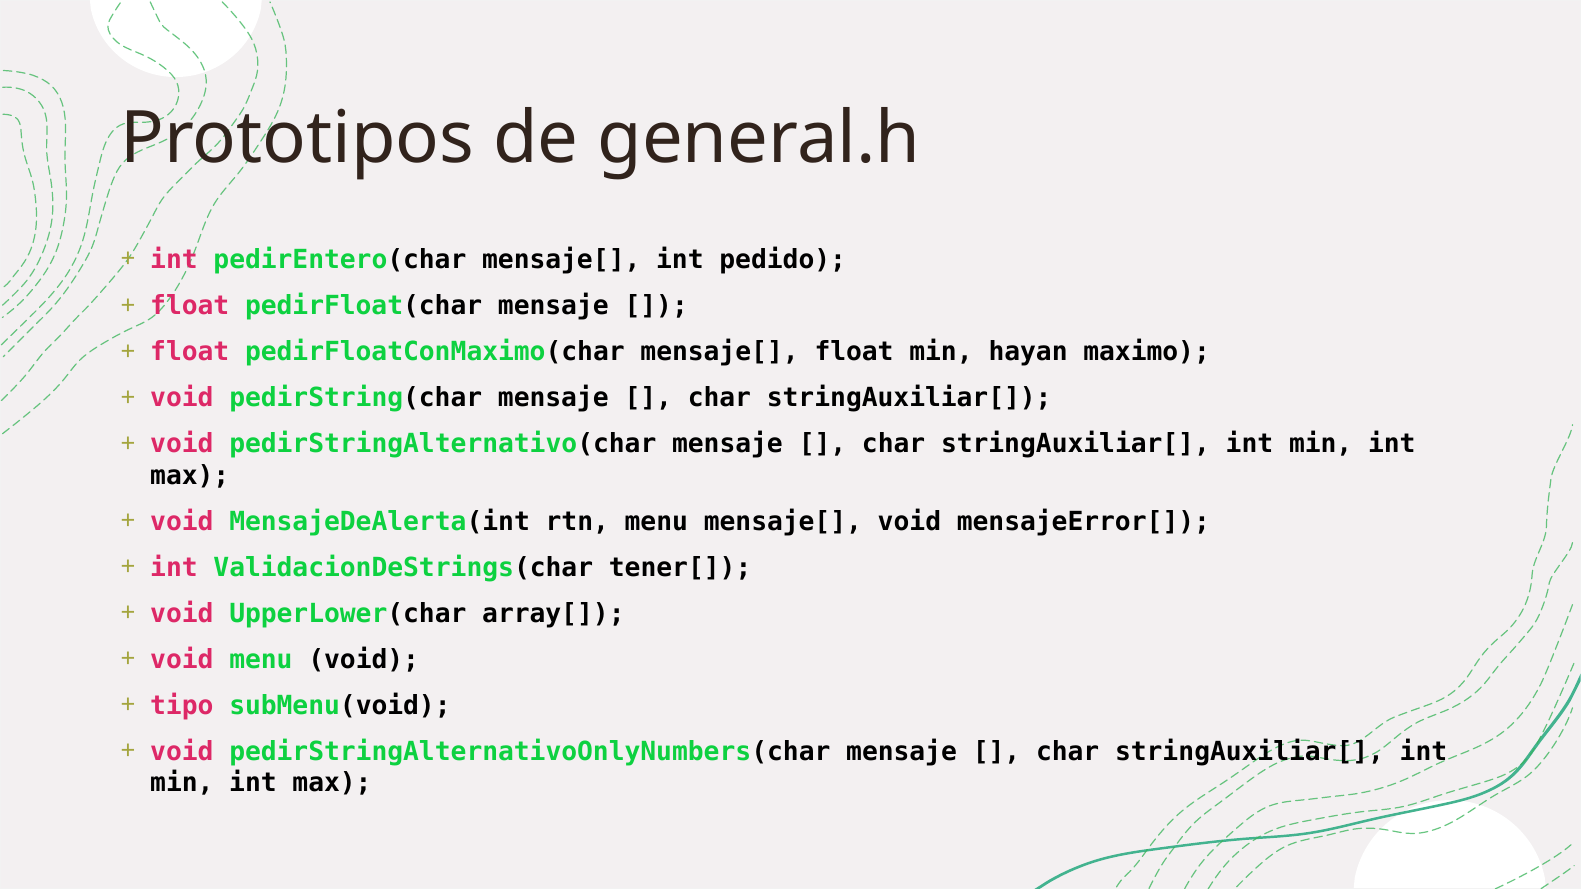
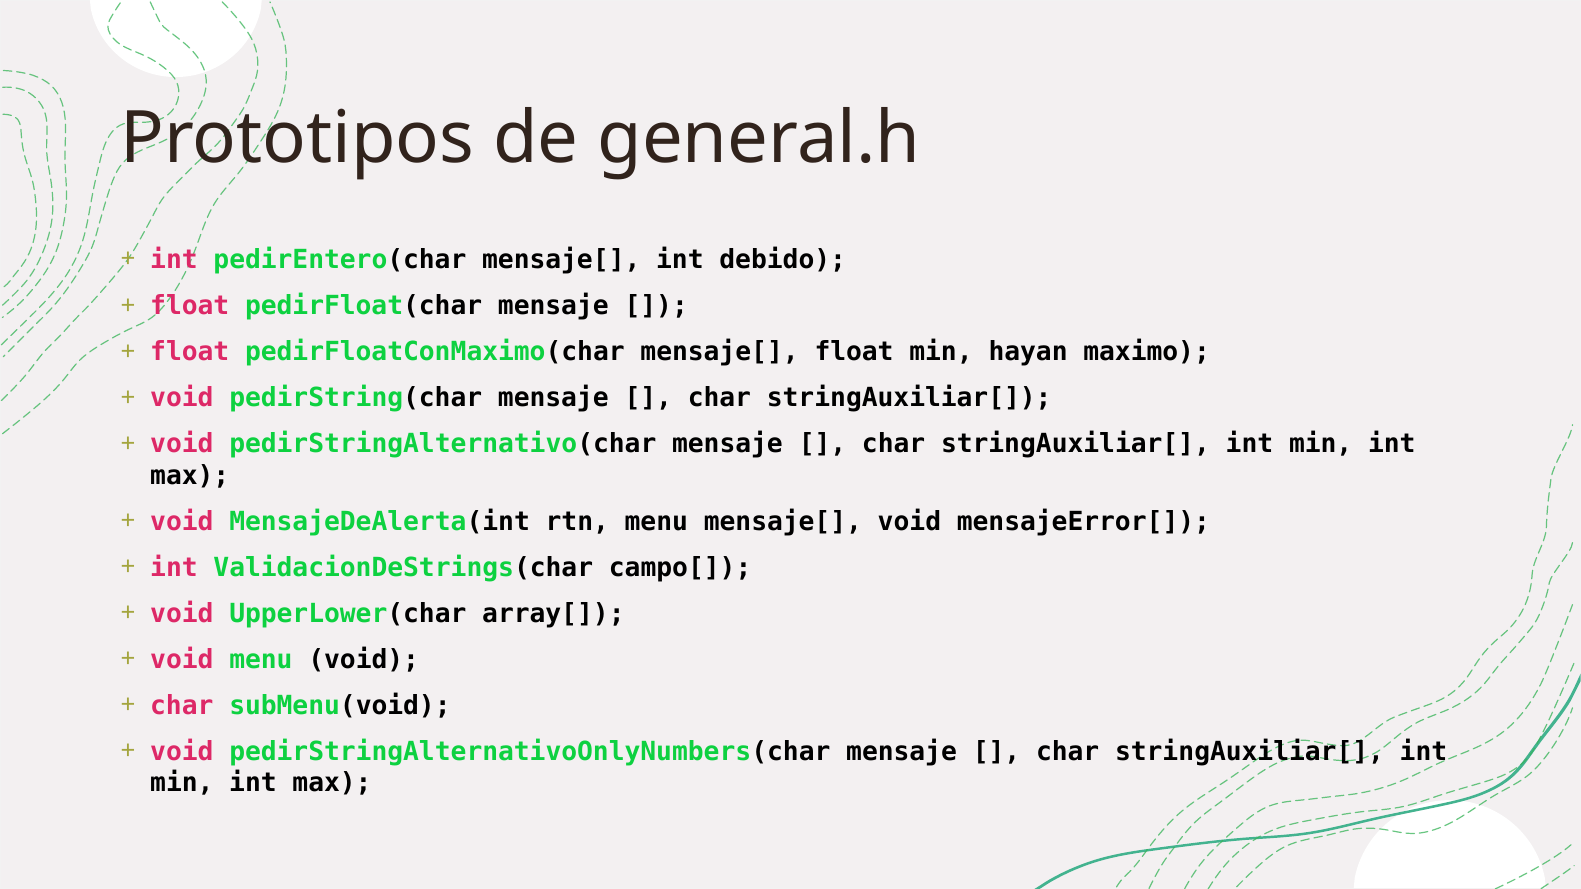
pedido: pedido -> debido (783, 260)
tener[: tener[ -> campo[ (680, 568)
tipo: tipo -> char (182, 706)
